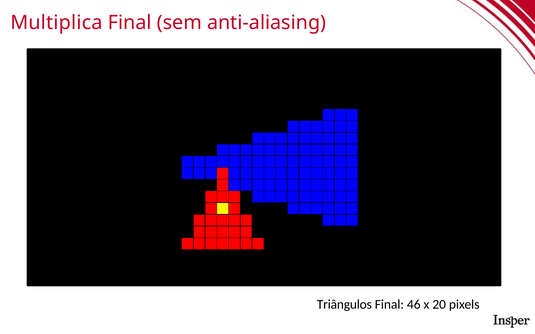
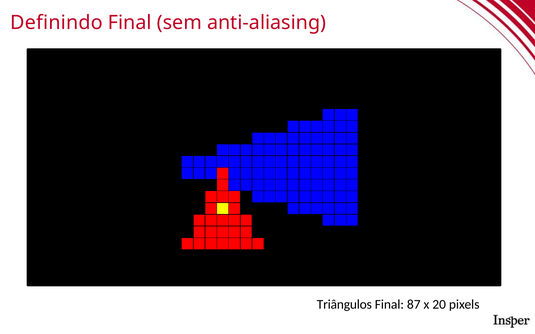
Multiplica: Multiplica -> Definindo (56, 23)
46: 46 -> 87 (414, 305)
